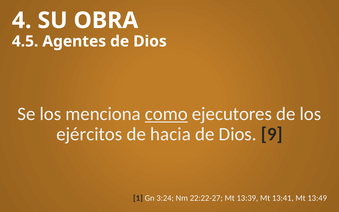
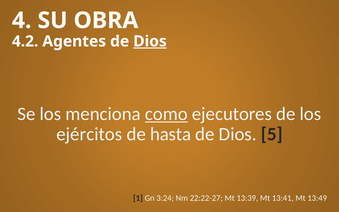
4.5: 4.5 -> 4.2 (25, 41)
Dios underline: none -> present (150, 41)
hacia: hacia -> hasta (171, 134)
9: 9 -> 5 (272, 134)
